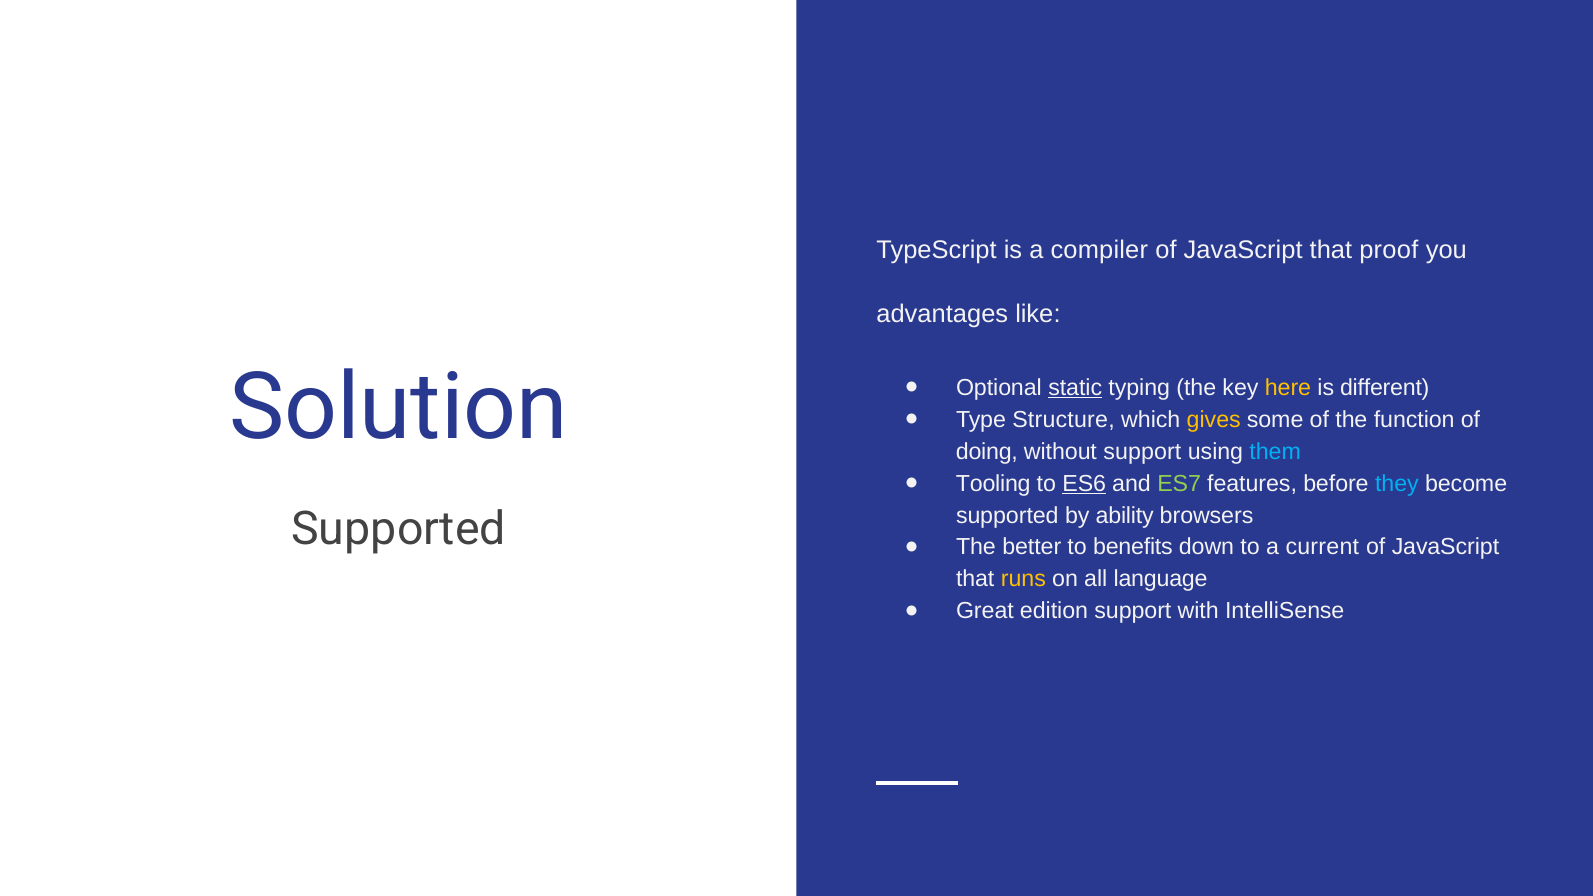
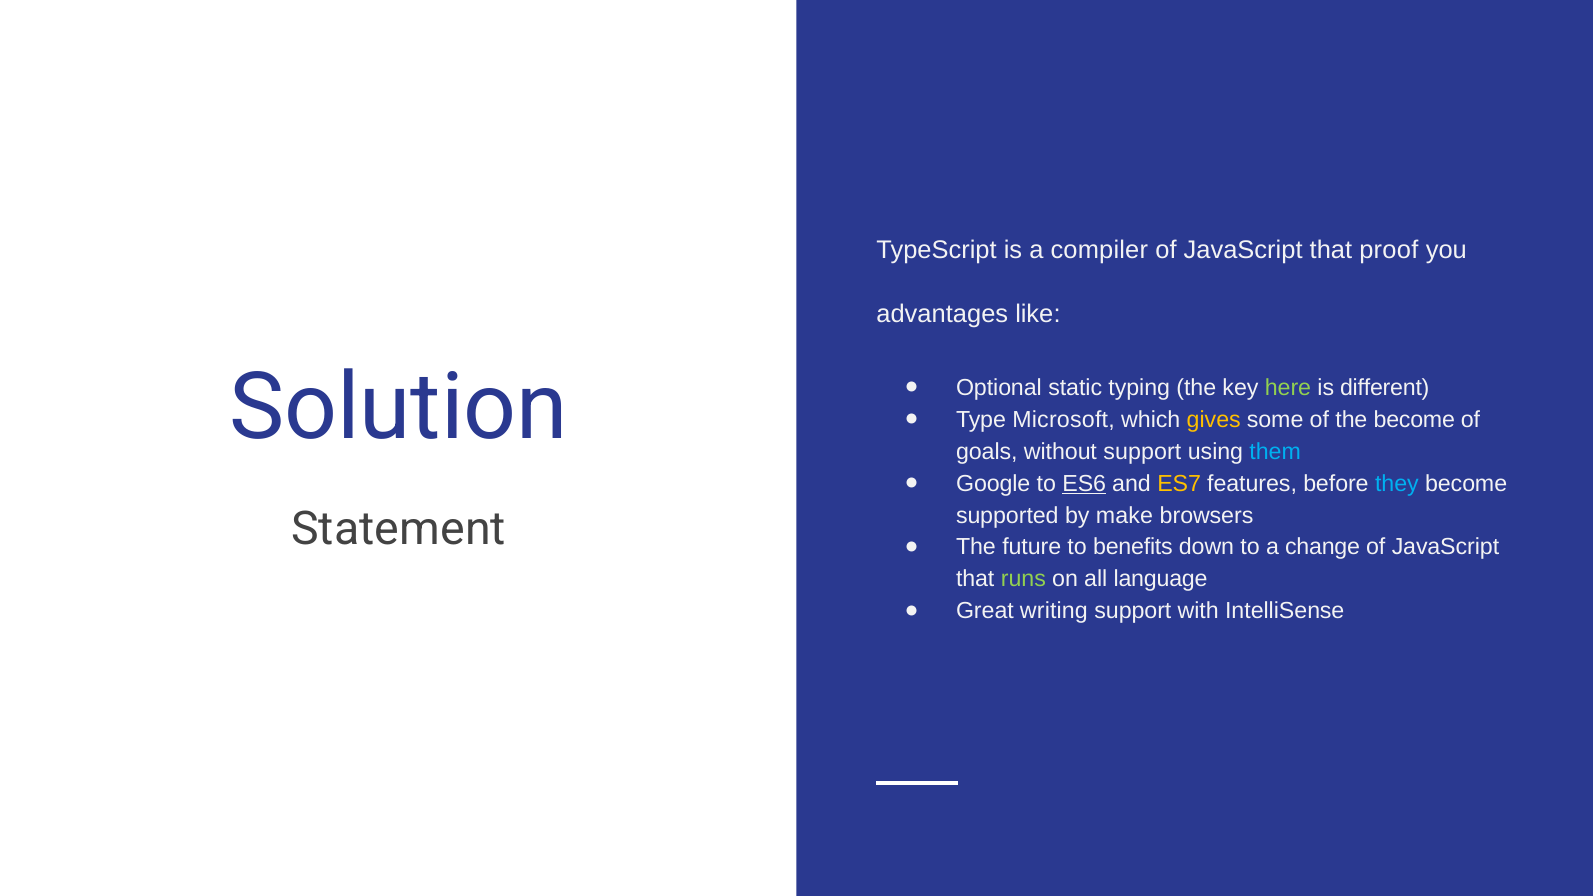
static underline: present -> none (1075, 387)
here colour: yellow -> light green (1288, 387)
Structure: Structure -> Microsoft (1064, 419)
the function: function -> become (1414, 419)
doing: doing -> goals (987, 451)
Tooling: Tooling -> Google (993, 483)
ES7 colour: light green -> yellow (1179, 483)
ability: ability -> make (1124, 515)
Supported: Supported -> Statement (399, 529)
better: better -> future (1032, 547)
current: current -> change (1323, 547)
runs colour: yellow -> light green (1023, 579)
edition: edition -> writing (1054, 611)
